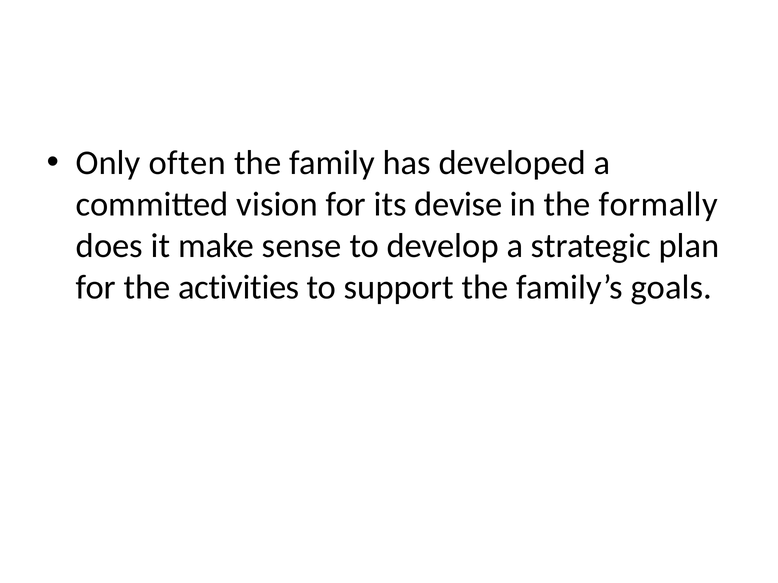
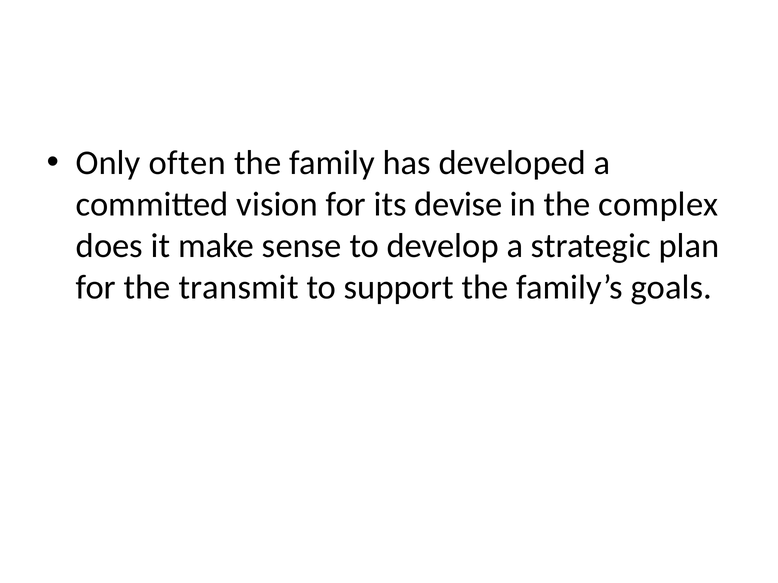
formally: formally -> complex (658, 205)
activities: activities -> transmit (239, 288)
